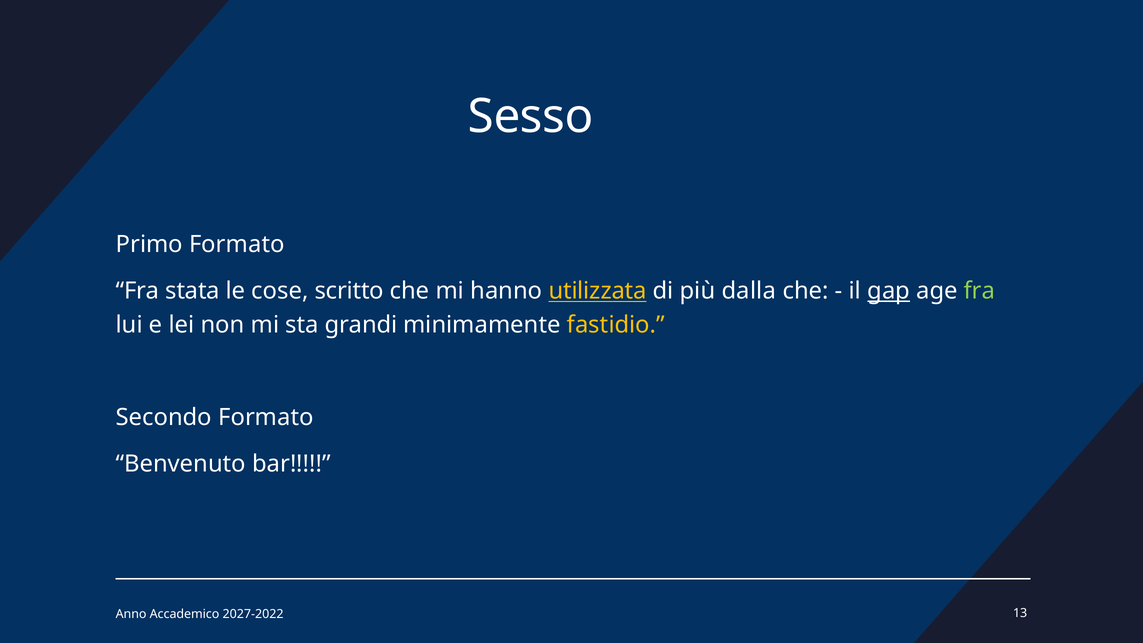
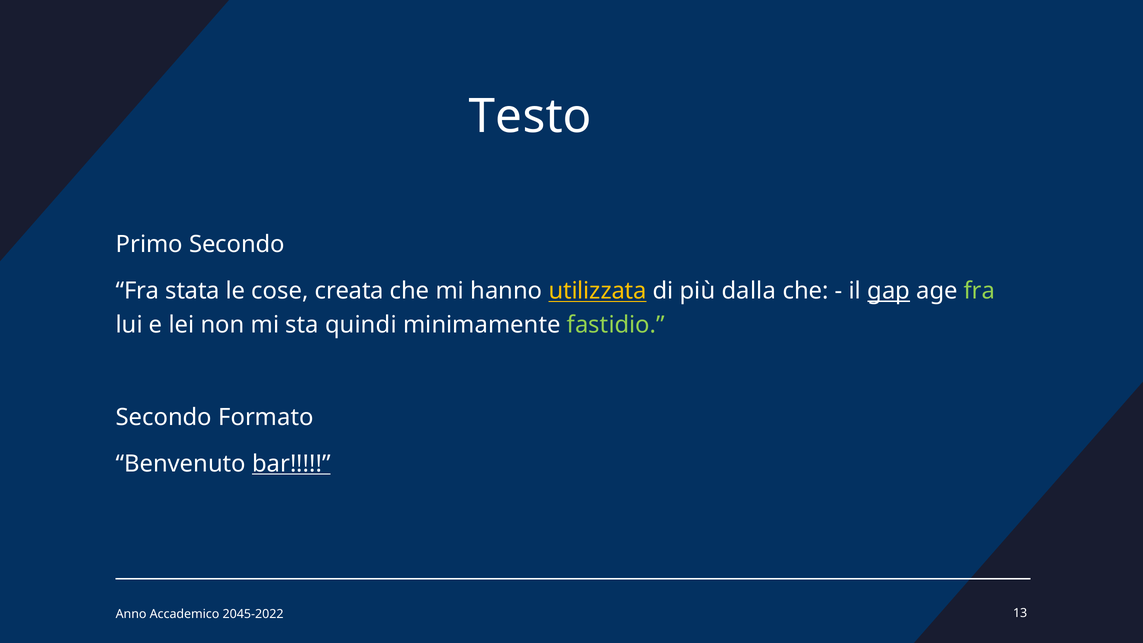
Sesso: Sesso -> Testo (530, 116)
Primo Formato: Formato -> Secondo (237, 245)
scritto: scritto -> creata (349, 291)
grandi: grandi -> quindi (361, 325)
fastidio colour: yellow -> light green (616, 325)
bar underline: none -> present (291, 464)
2027-2022: 2027-2022 -> 2045-2022 (253, 614)
